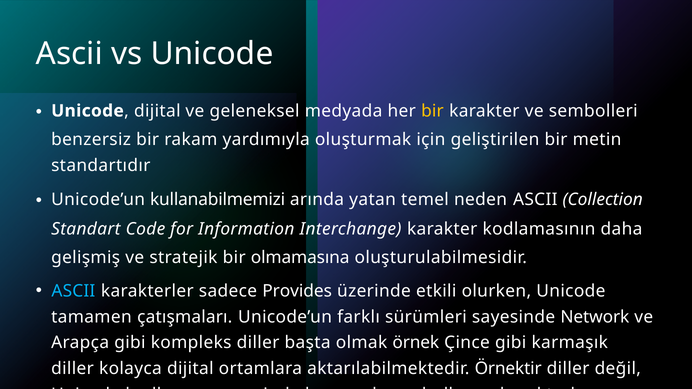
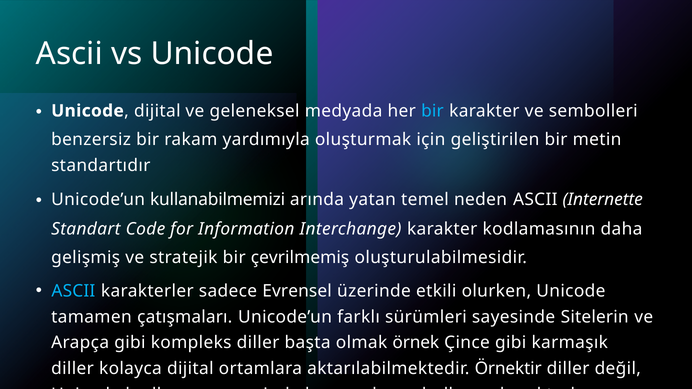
bir colour: yellow -> light blue (432, 111)
Collection: Collection -> Internette (603, 200)
olmamasına: olmamasına -> çevrilmemiş (300, 258)
Provides: Provides -> Evrensel (297, 291)
Network: Network -> Sitelerin (595, 317)
